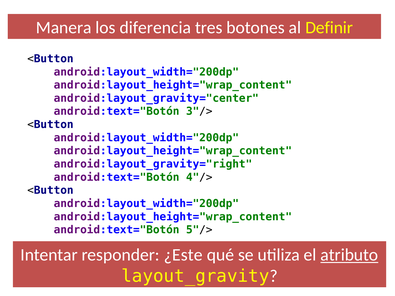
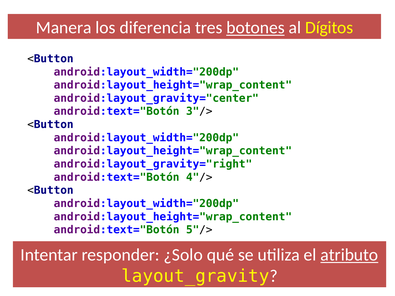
botones underline: none -> present (255, 28)
Definir: Definir -> Dígitos (329, 28)
¿Este: ¿Este -> ¿Solo (183, 255)
